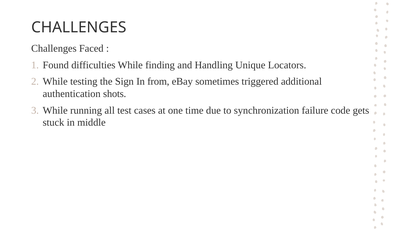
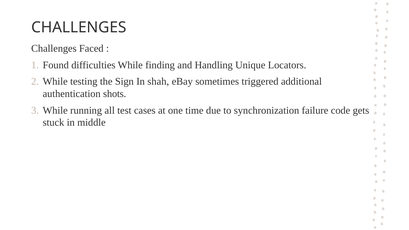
from: from -> shah (158, 82)
